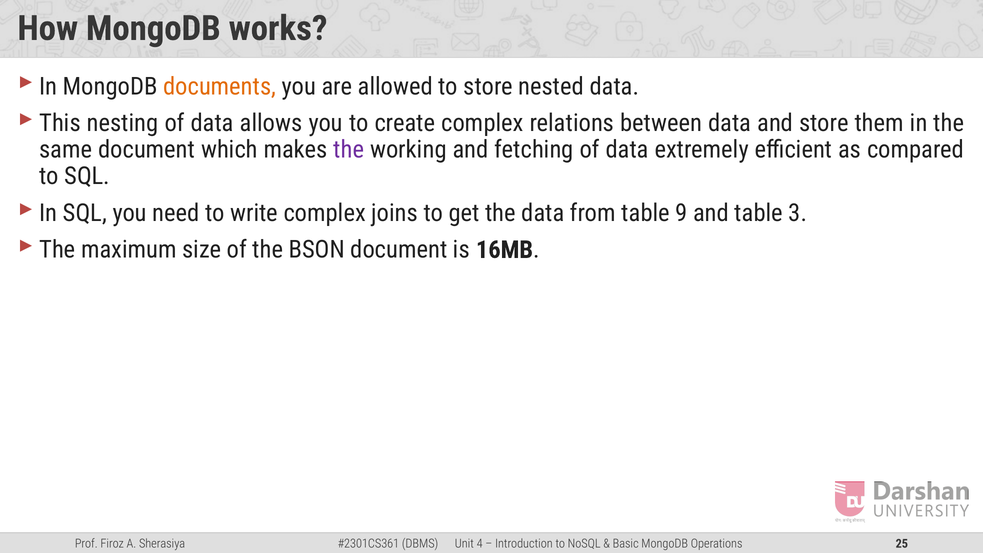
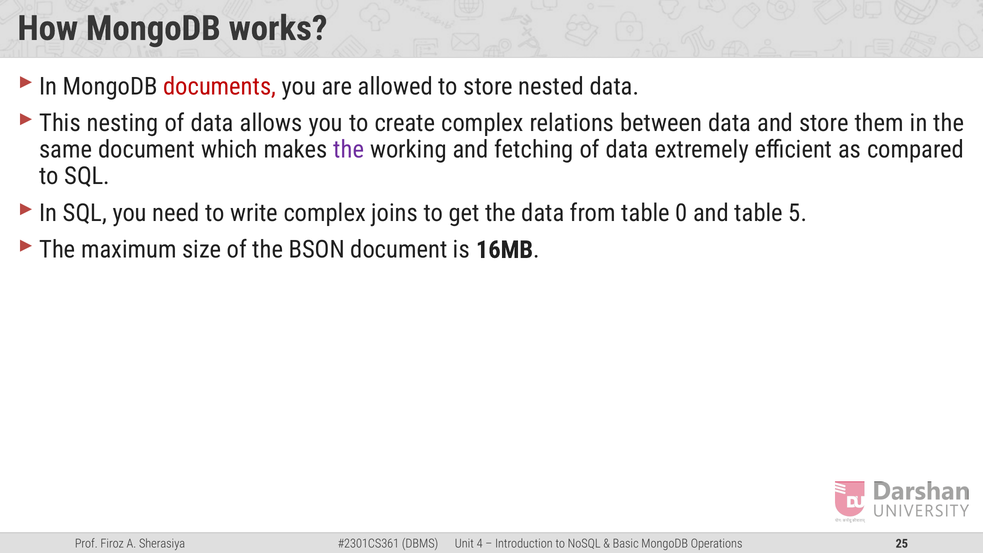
documents colour: orange -> red (220, 86)
9: 9 -> 0 (681, 213)
3: 3 -> 5 (798, 213)
